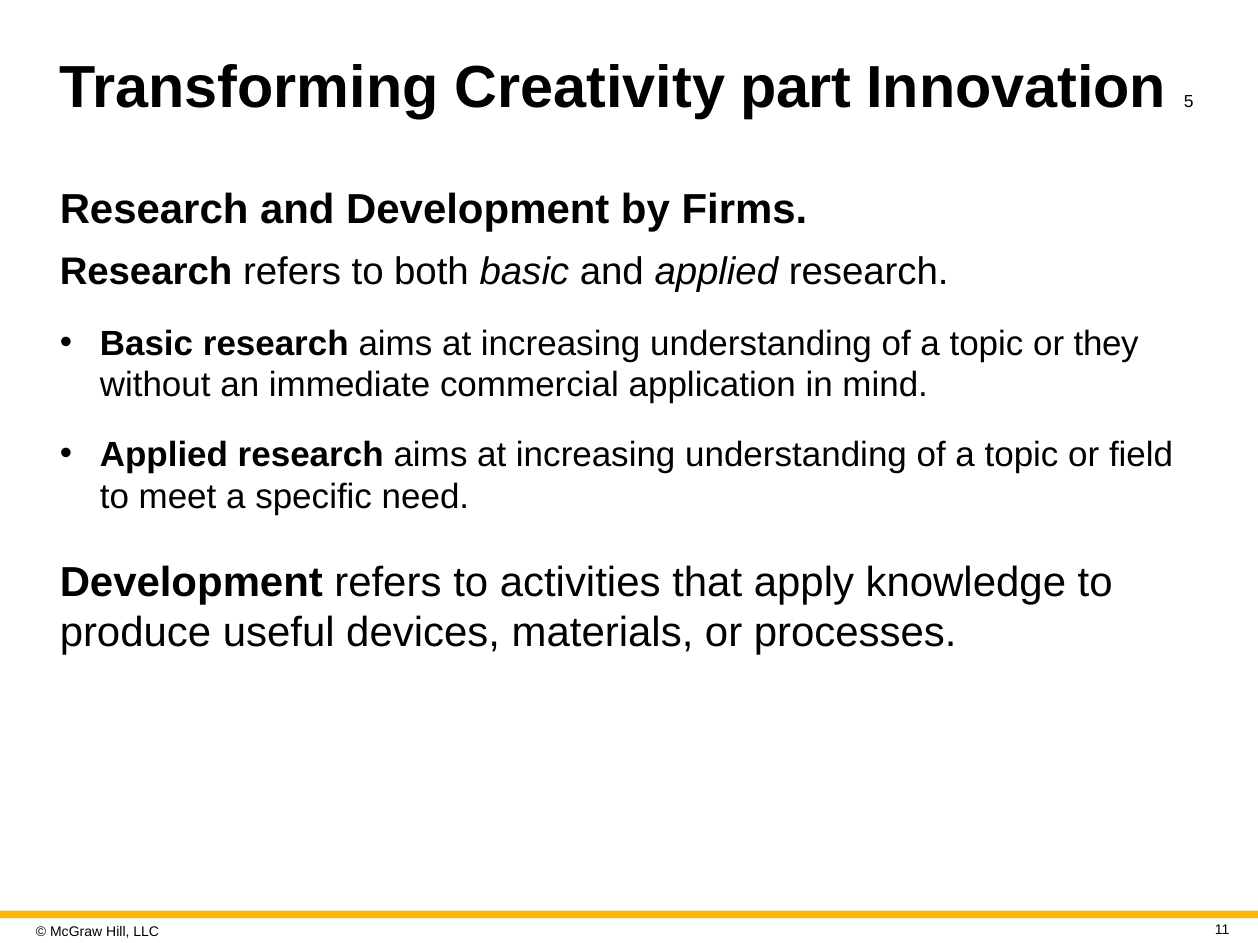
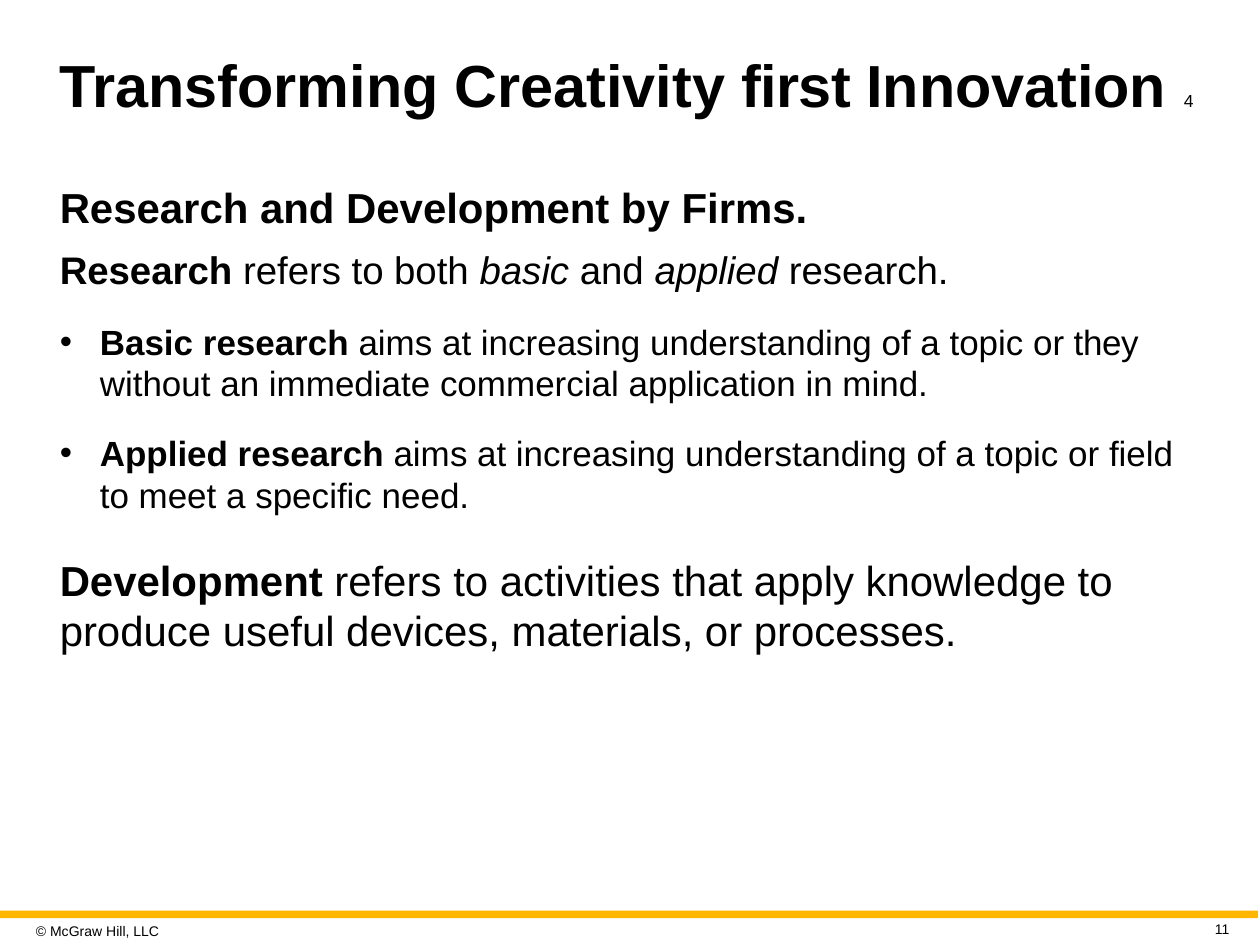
part: part -> first (796, 88)
5: 5 -> 4 (1189, 102)
